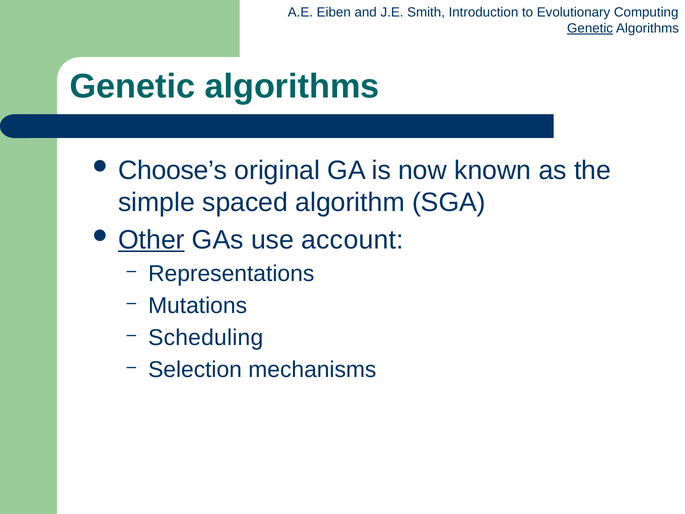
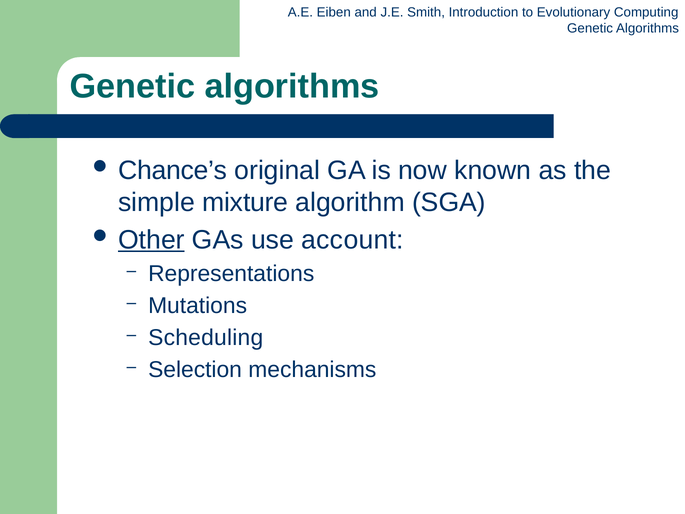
Genetic underline: present -> none (590, 28)
Choose’s: Choose’s -> Chance’s (173, 170)
spaced: spaced -> mixture (245, 202)
